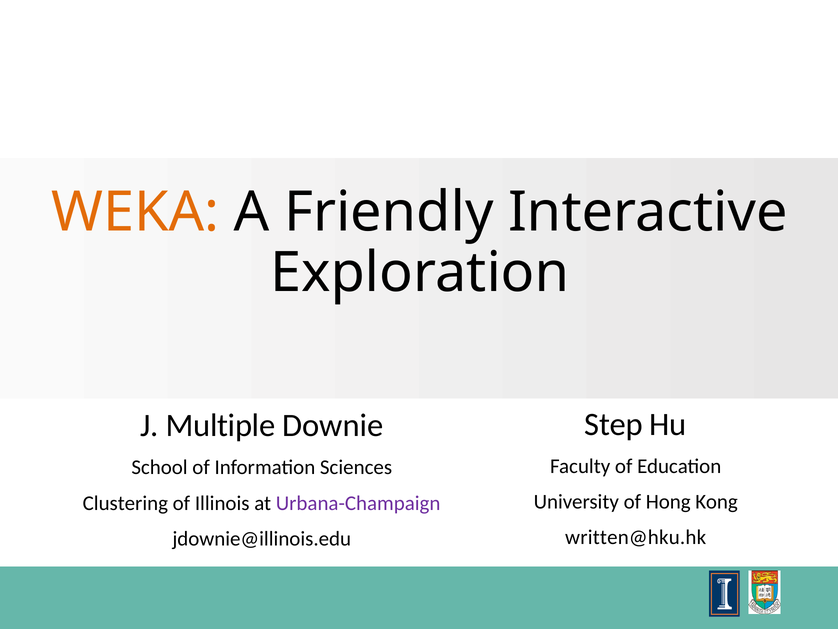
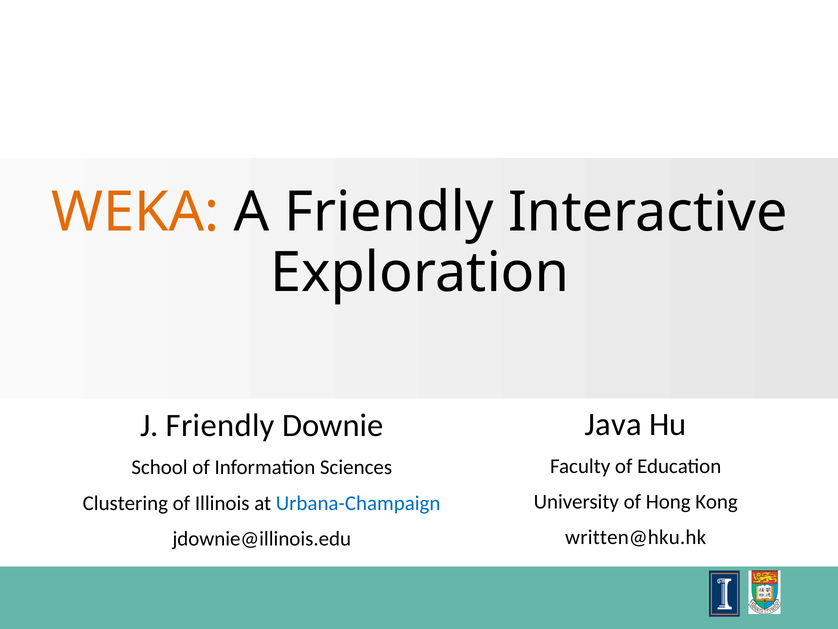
Step: Step -> Java (613, 424)
J Multiple: Multiple -> Friendly (220, 425)
Urbana-Champaign colour: purple -> blue (358, 503)
